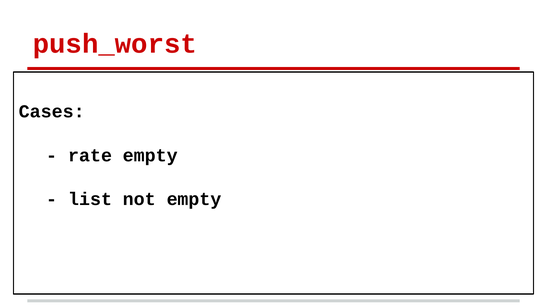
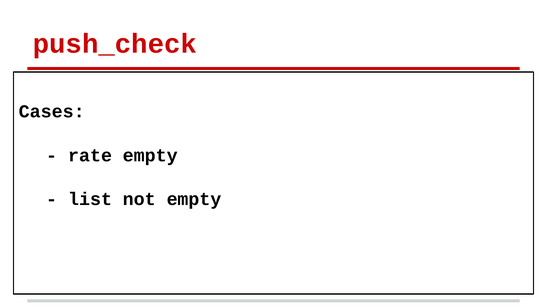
push_worst: push_worst -> push_check (115, 44)
